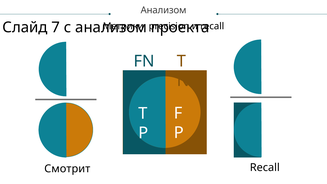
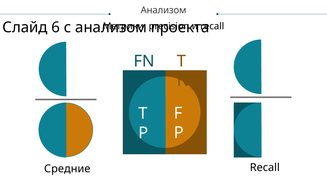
7: 7 -> 6 (56, 27)
Смотрит: Смотрит -> Средние (67, 169)
